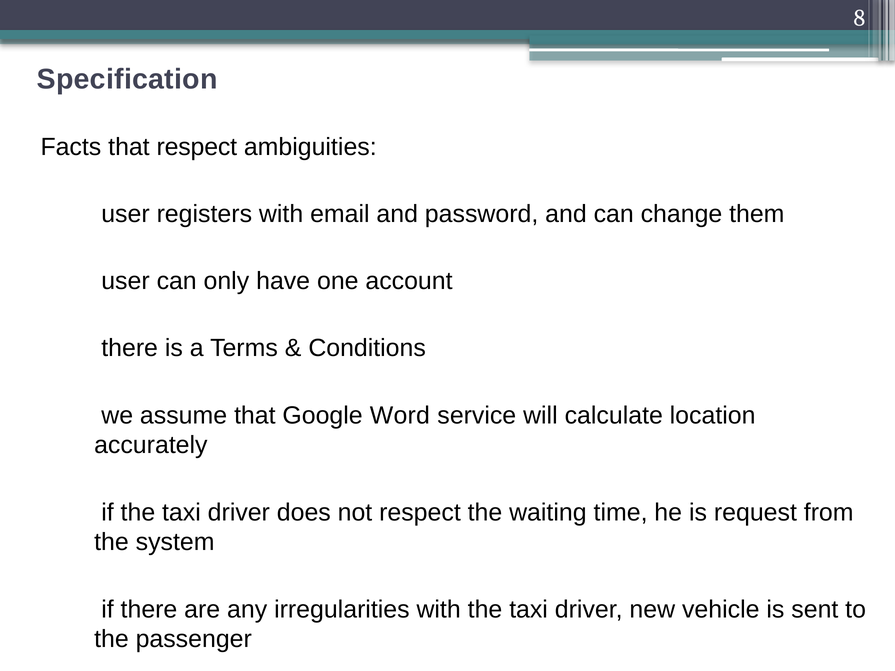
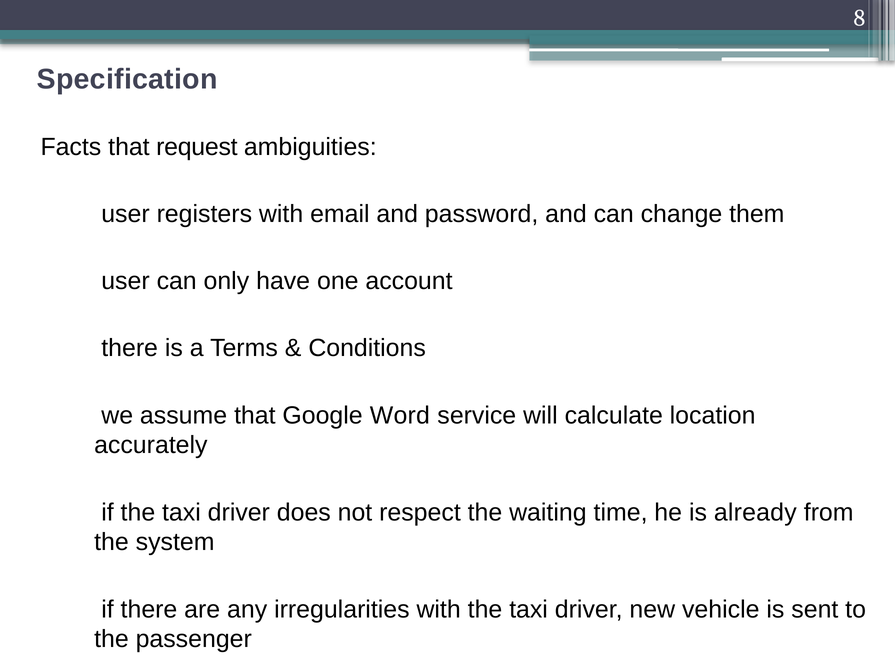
that respect: respect -> request (197, 147)
request: request -> already (755, 513)
